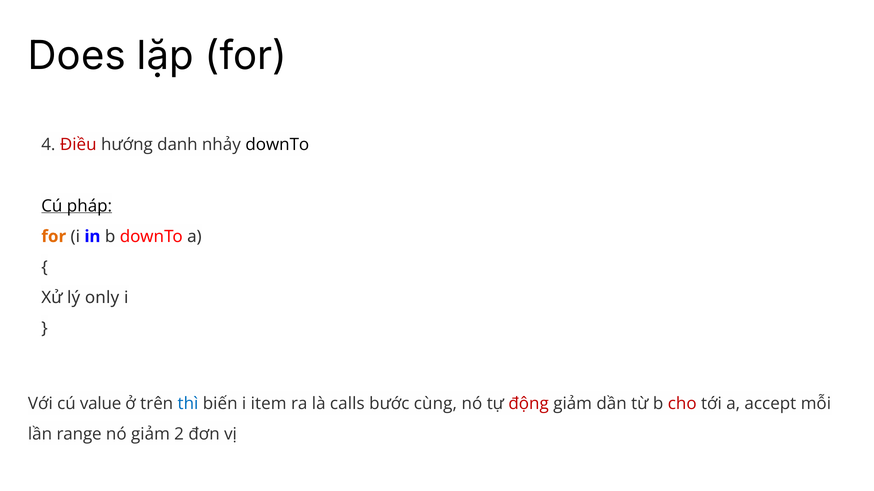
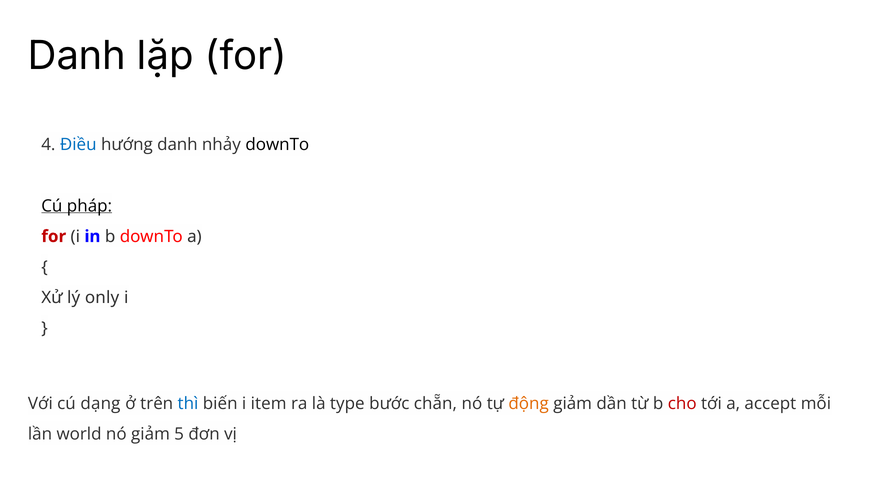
Does: Does -> Danh (77, 56)
Điều colour: red -> blue (78, 145)
for colour: orange -> red (54, 237)
value: value -> dạng (100, 404)
calls: calls -> type (347, 404)
cùng: cùng -> chẵn (435, 404)
động colour: red -> orange (529, 404)
range: range -> world (79, 435)
2: 2 -> 5 (179, 435)
